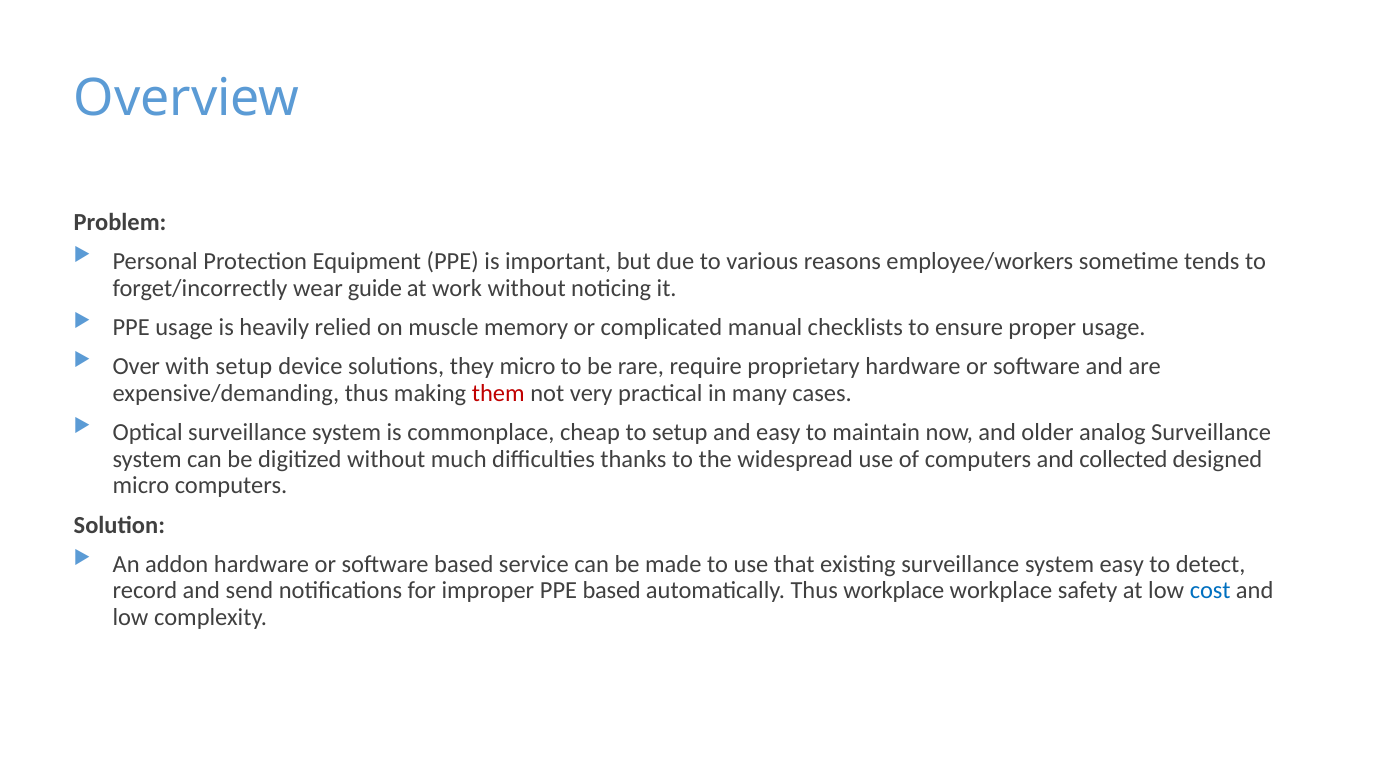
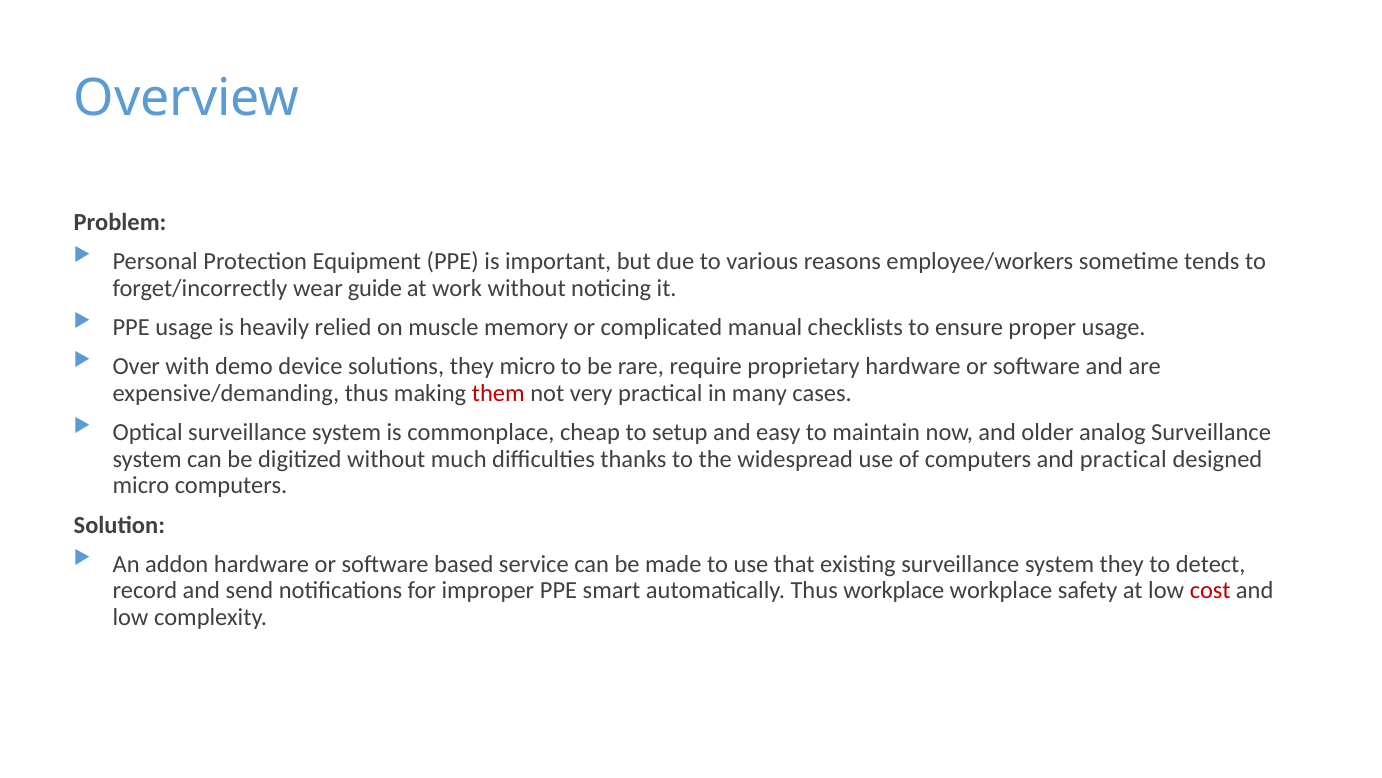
with setup: setup -> demo (244, 367)
and collected: collected -> practical (1123, 459)
system easy: easy -> they (1122, 564)
PPE based: based -> smart (612, 590)
cost colour: blue -> red (1210, 590)
